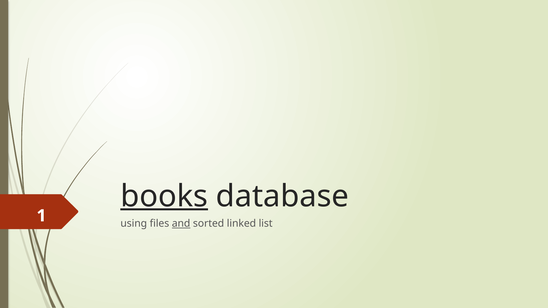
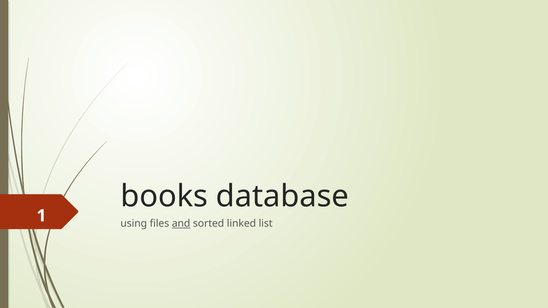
books underline: present -> none (164, 196)
